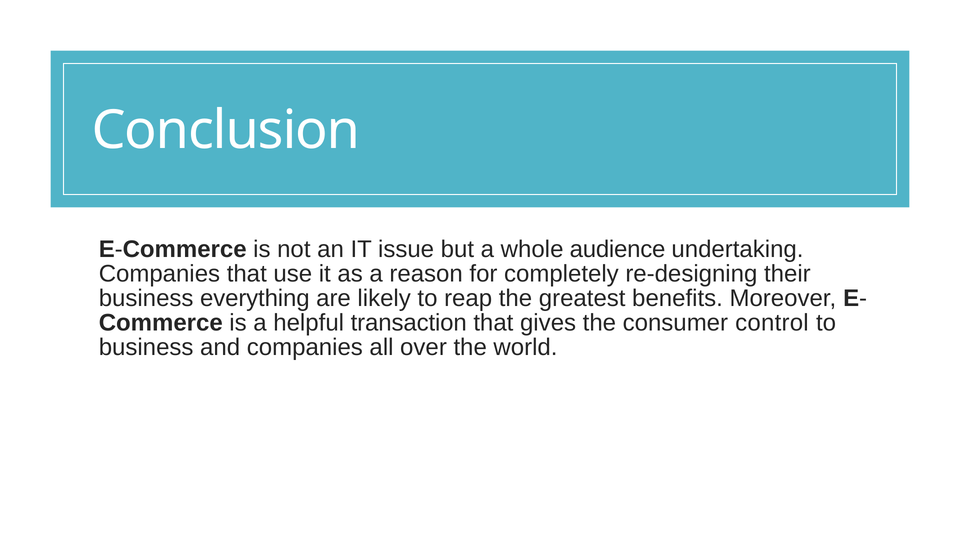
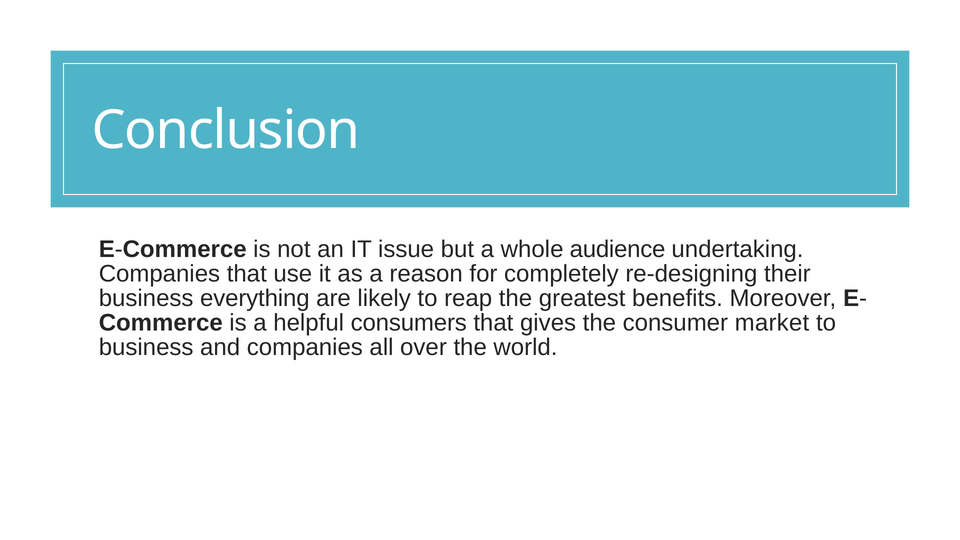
transaction: transaction -> consumers (409, 323)
control: control -> market (772, 323)
